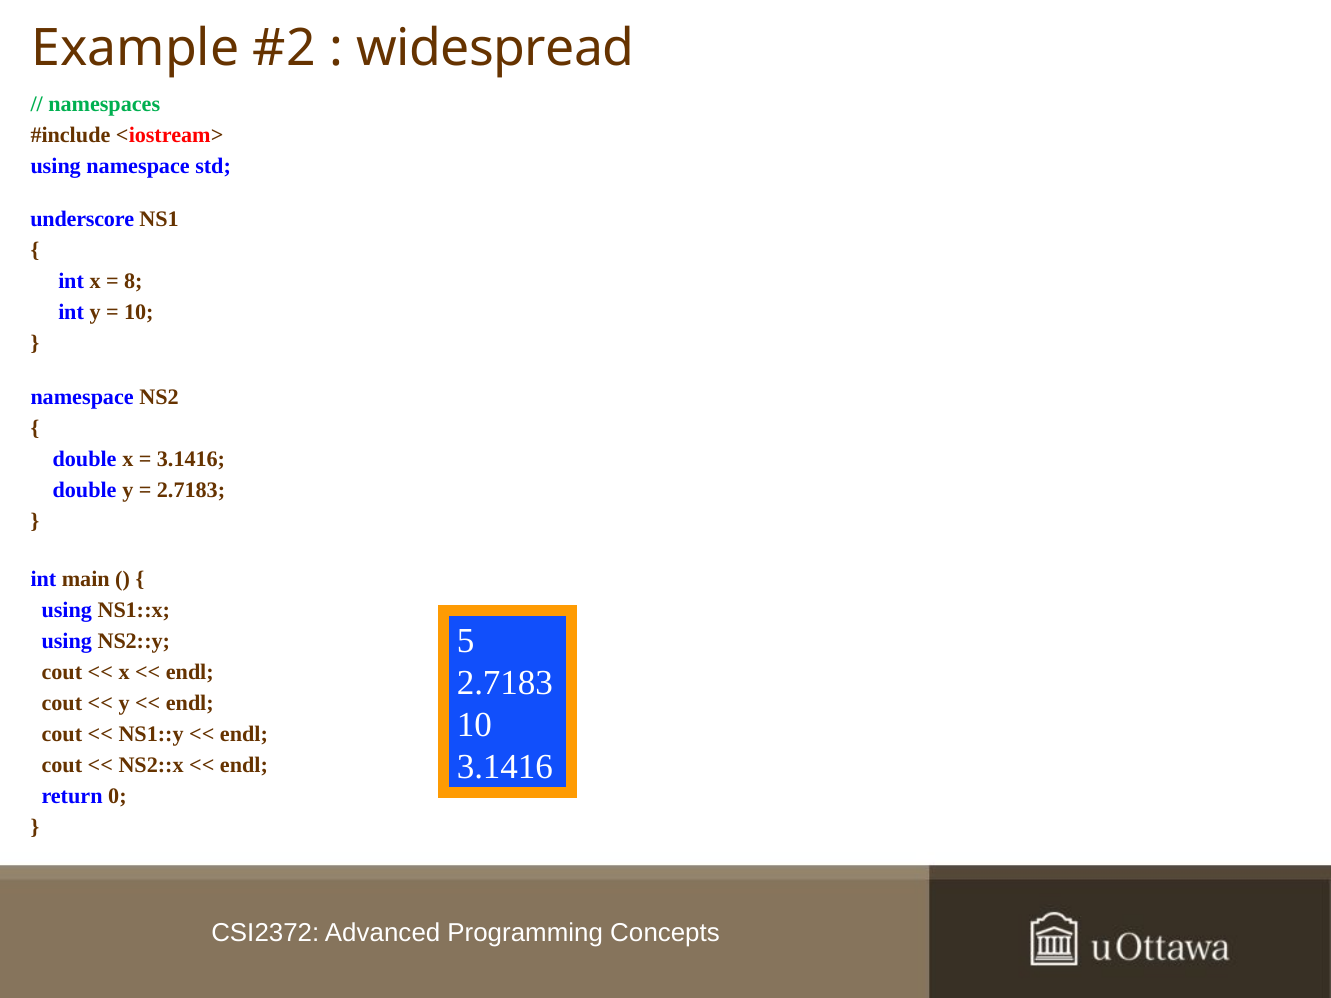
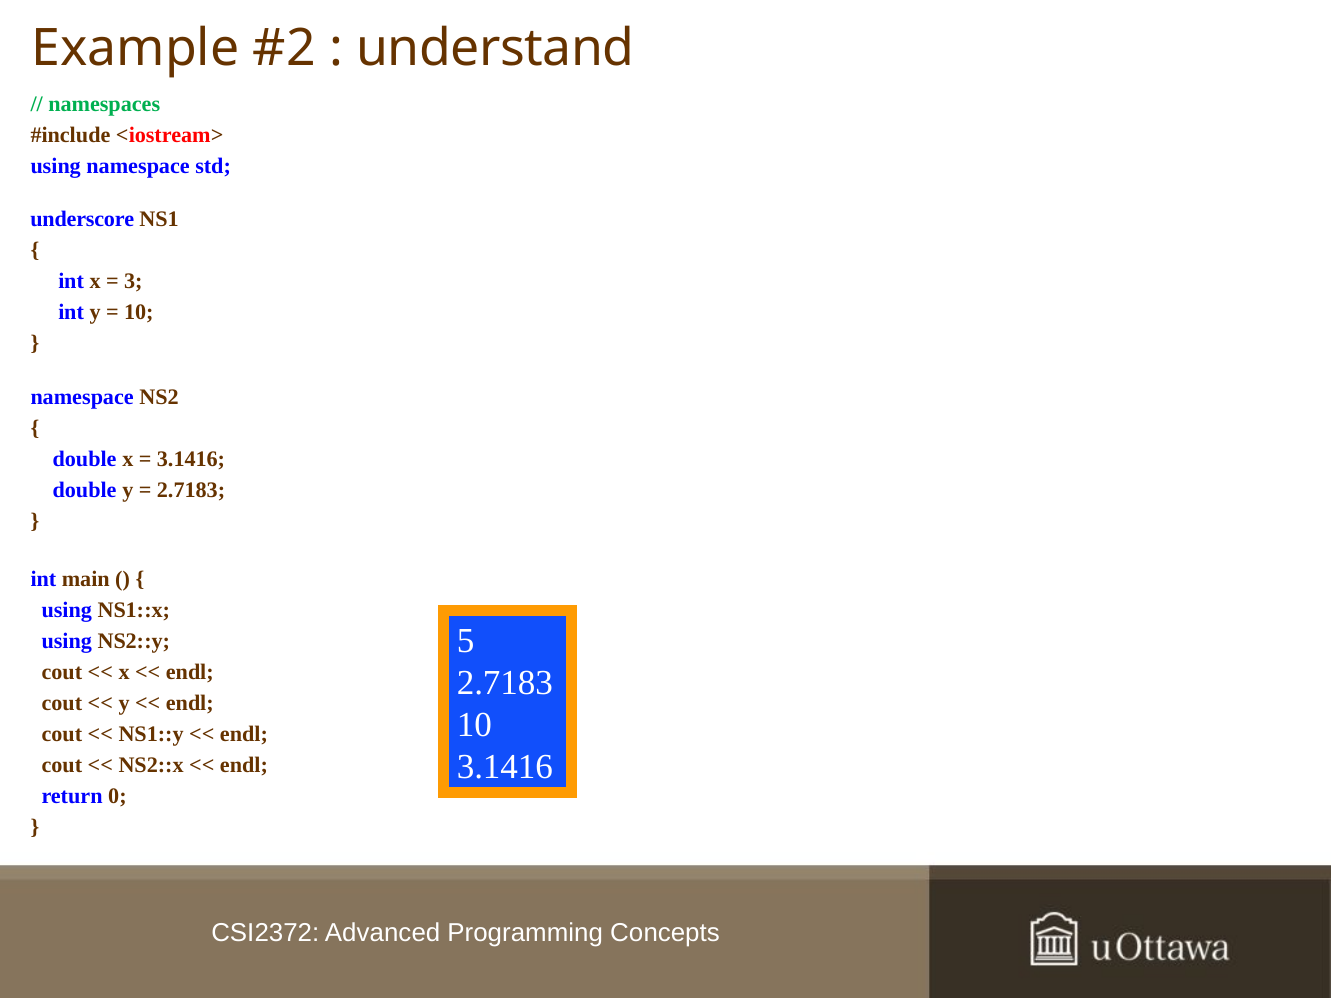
widespread: widespread -> understand (496, 48)
8: 8 -> 3 (133, 282)
